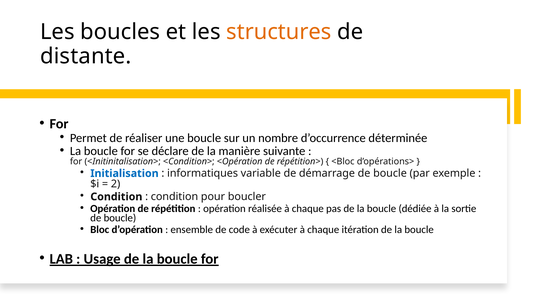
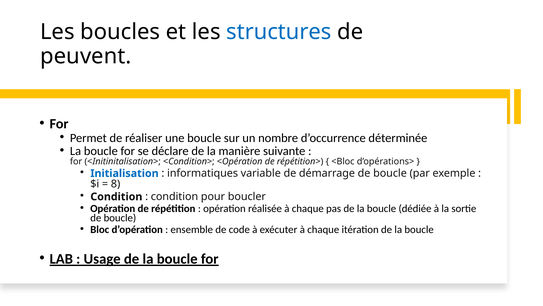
structures colour: orange -> blue (279, 32)
distante: distante -> peuvent (86, 56)
2: 2 -> 8 (116, 184)
